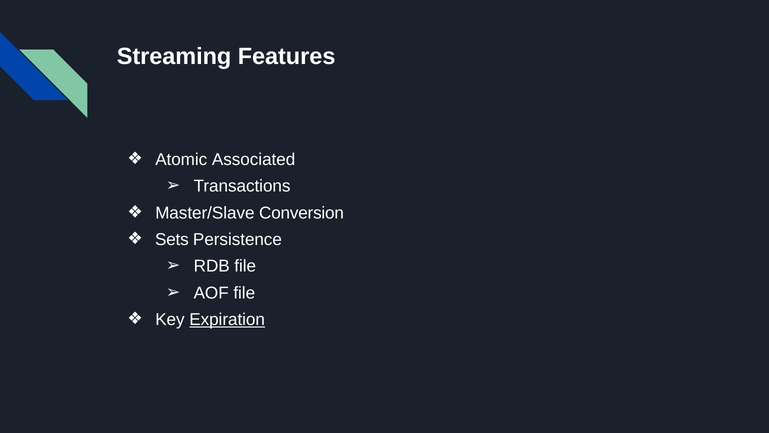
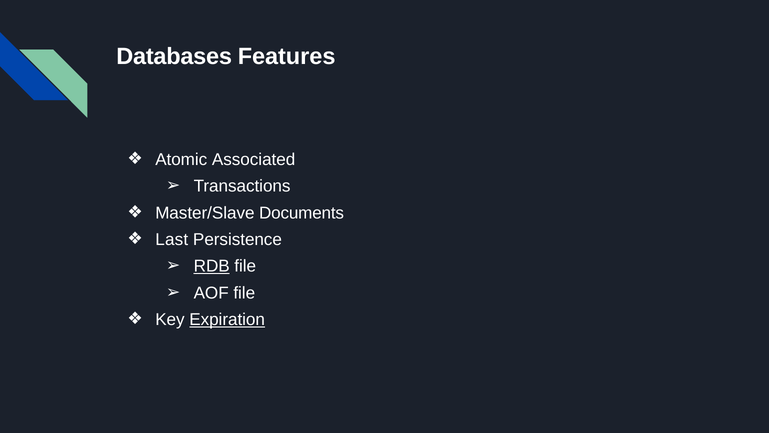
Streaming: Streaming -> Databases (174, 57)
Conversion: Conversion -> Documents (302, 213)
Sets: Sets -> Last (172, 239)
RDB underline: none -> present (212, 266)
